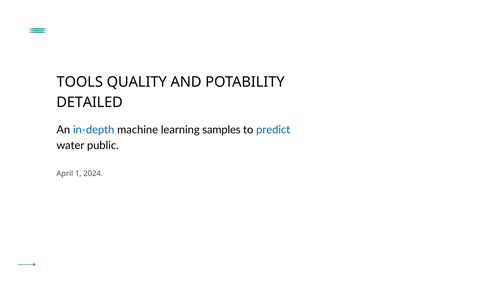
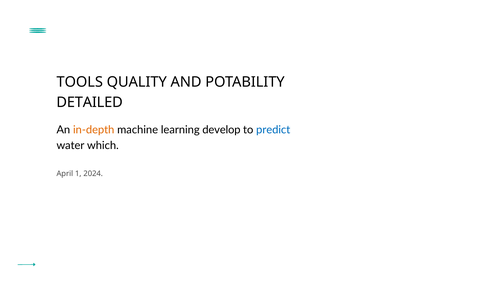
in-depth colour: blue -> orange (94, 130)
samples: samples -> develop (221, 130)
public: public -> which (103, 145)
